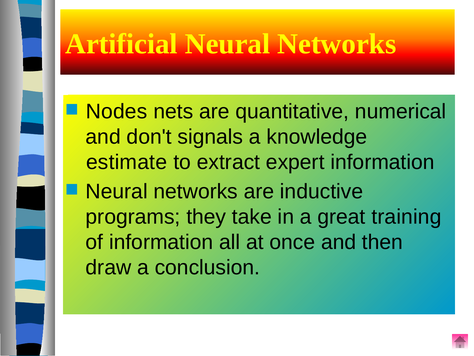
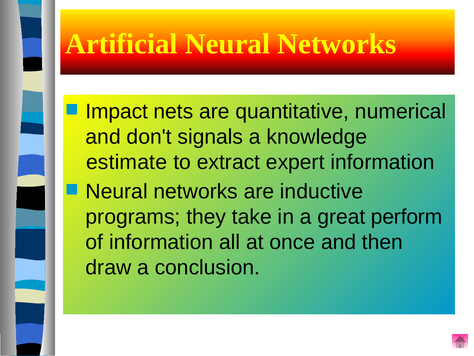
Nodes: Nodes -> Impact (117, 111)
training: training -> perform (407, 217)
